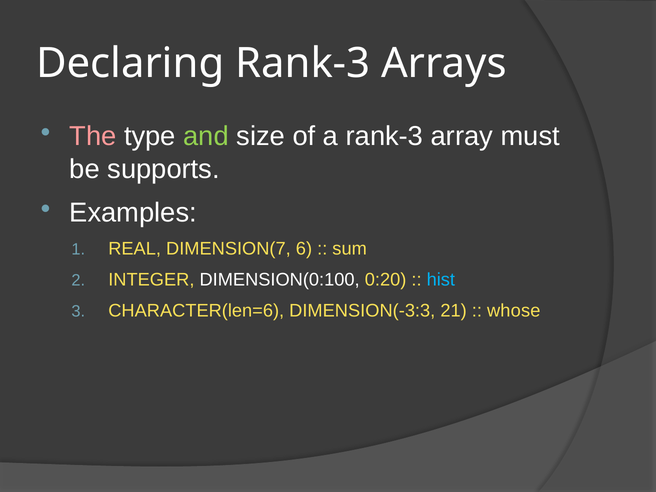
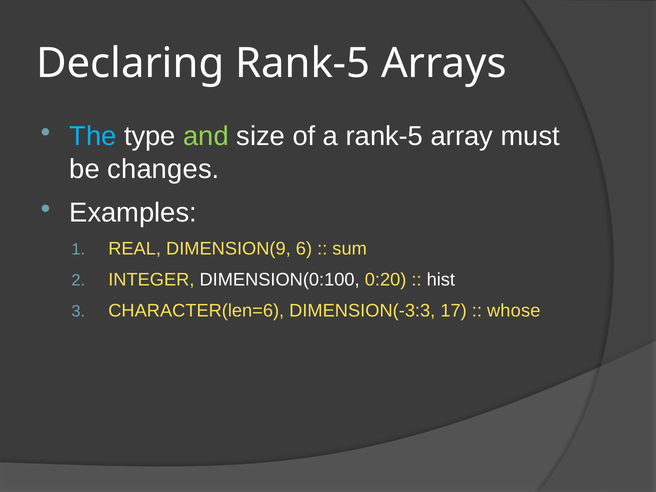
Declaring Rank-3: Rank-3 -> Rank-5 (303, 64)
The colour: pink -> light blue (93, 136)
a rank-3: rank-3 -> rank-5 (384, 136)
supports: supports -> changes (163, 169)
DIMENSION(7: DIMENSION(7 -> DIMENSION(9 (228, 249)
hist colour: light blue -> white (441, 280)
21: 21 -> 17 (454, 311)
